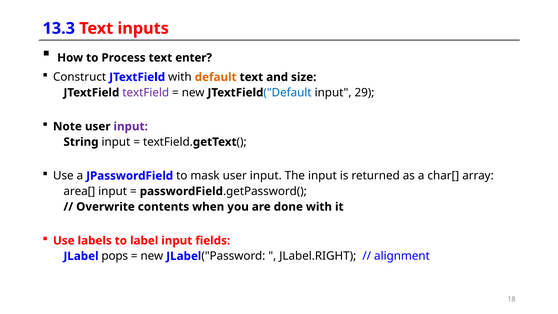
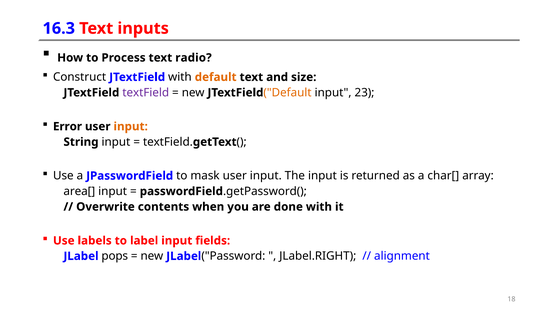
13.3: 13.3 -> 16.3 (59, 28)
enter: enter -> radio (193, 58)
Default colour: blue -> orange (287, 93)
29: 29 -> 23 (364, 93)
Note: Note -> Error (68, 126)
input colour: purple -> orange (131, 126)
